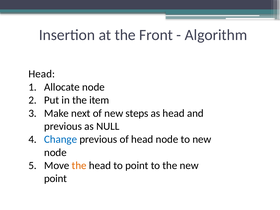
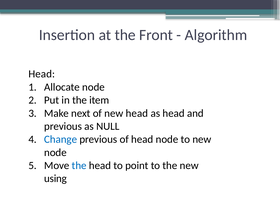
new steps: steps -> head (137, 113)
the colour: orange -> blue (79, 166)
point: point -> using (55, 179)
